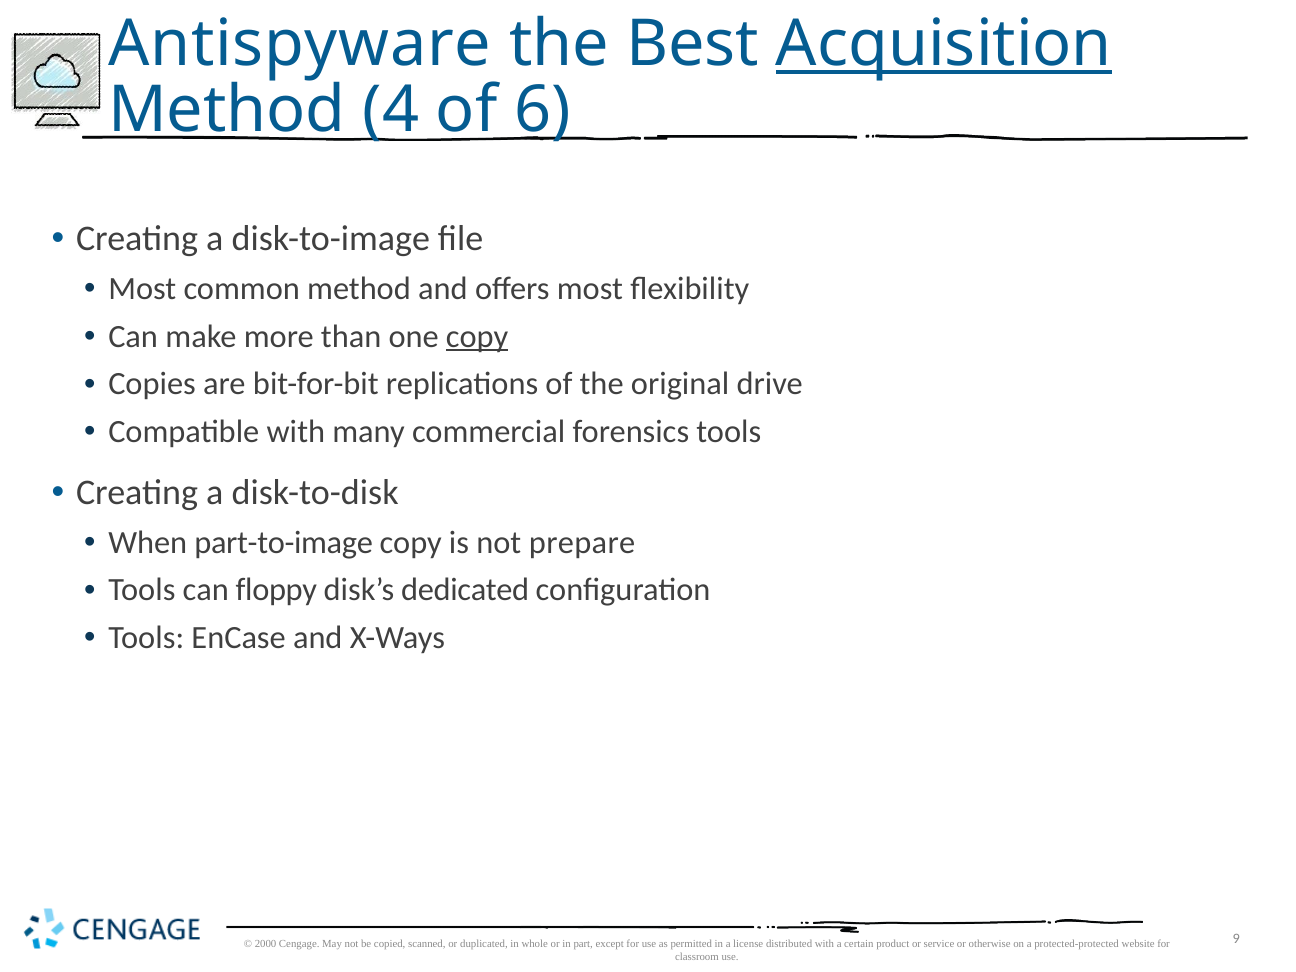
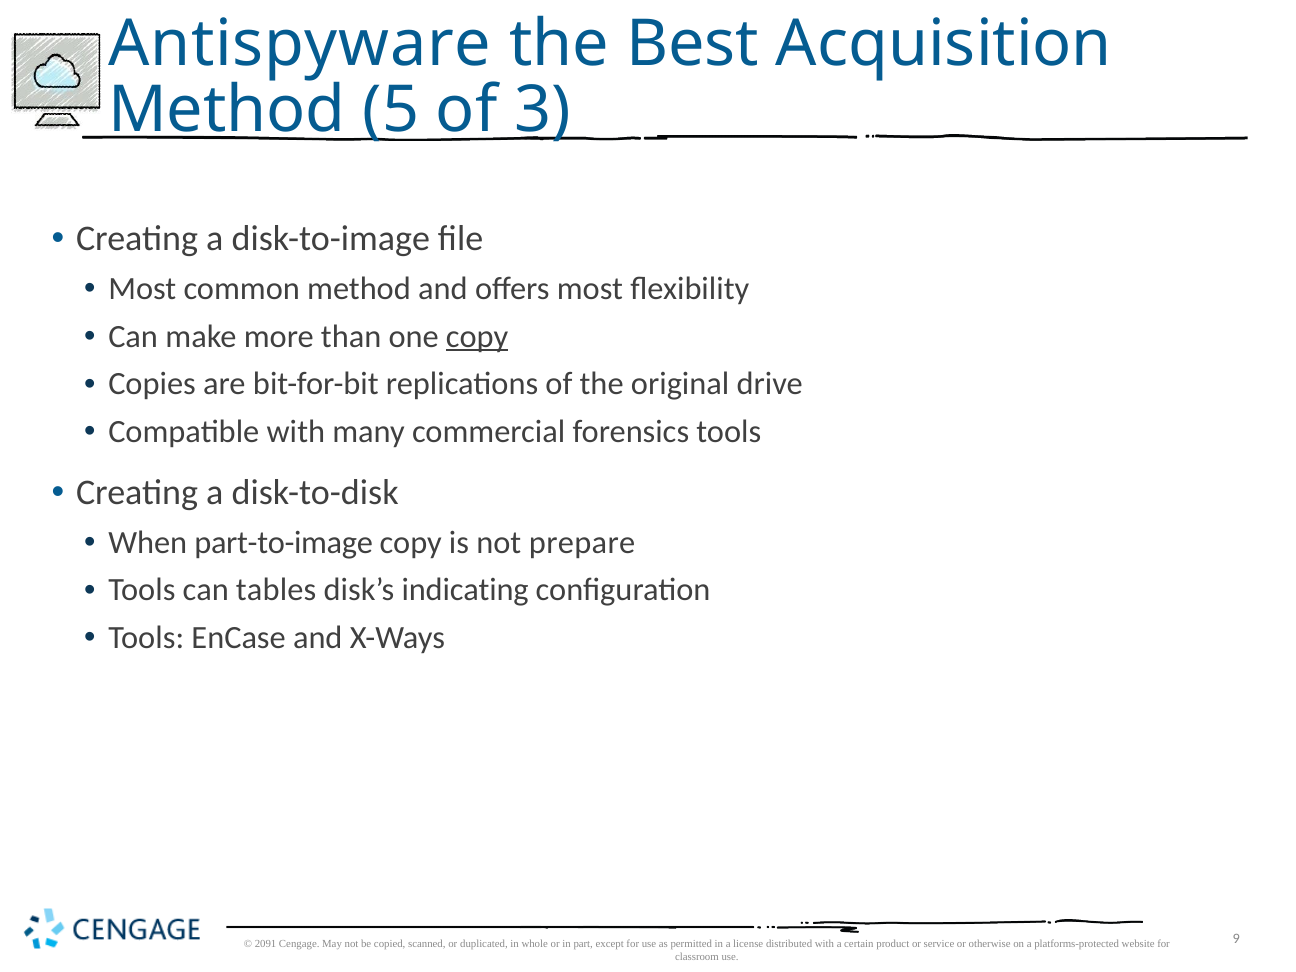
Acquisition underline: present -> none (944, 44)
4: 4 -> 5 (391, 110)
6: 6 -> 3 (542, 110)
floppy: floppy -> tables (276, 590)
dedicated: dedicated -> indicating (465, 590)
2000: 2000 -> 2091 (266, 944)
protected-protected: protected-protected -> platforms-protected (1077, 944)
